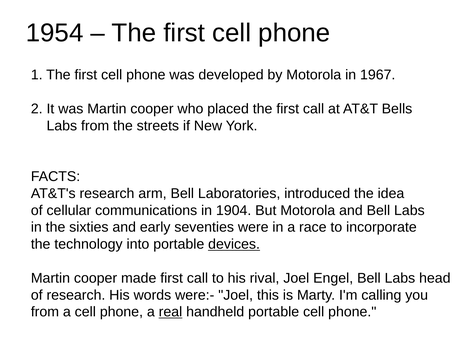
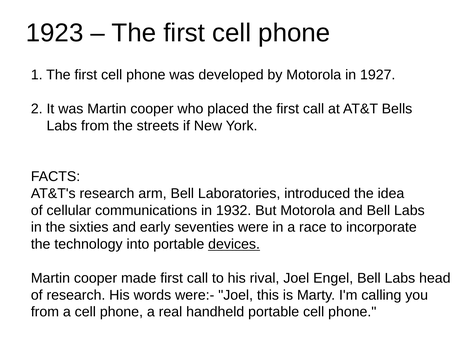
1954: 1954 -> 1923 (55, 33)
1967: 1967 -> 1927 (378, 75)
1904: 1904 -> 1932 (234, 210)
real underline: present -> none (170, 312)
